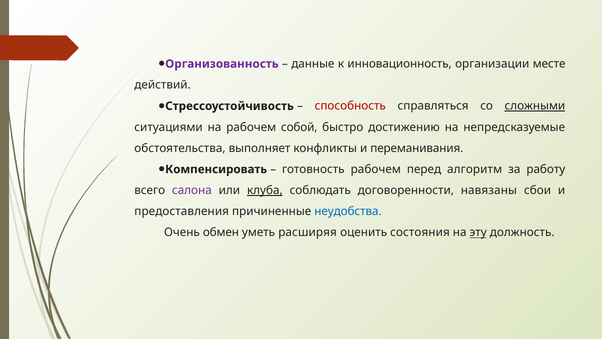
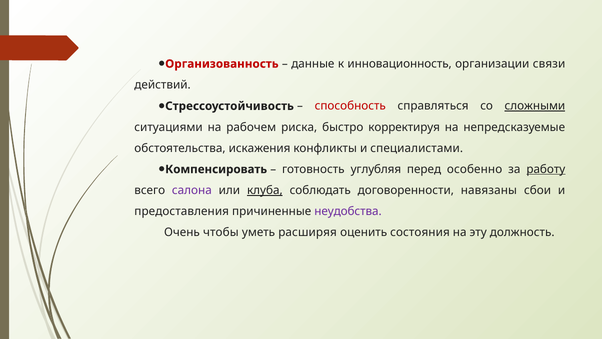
Организованность colour: purple -> red (222, 64)
месте: месте -> связи (549, 64)
собой: собой -> риска (299, 127)
достижению: достижению -> корректируя (404, 127)
выполняет: выполняет -> искажения (260, 148)
переманивания: переманивания -> специалистами (417, 148)
готовность рабочем: рабочем -> углубляя (376, 169)
алгоритм: алгоритм -> особенно (475, 169)
работу underline: none -> present (546, 169)
неудобства colour: blue -> purple (348, 211)
обмен: обмен -> чтобы (221, 232)
эту underline: present -> none (478, 232)
